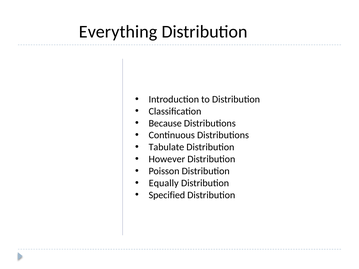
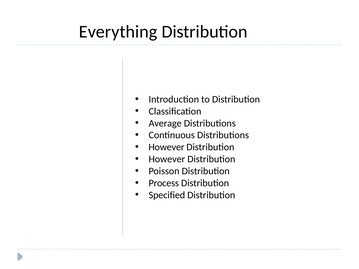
Because: Because -> Average (165, 123)
Tabulate: Tabulate -> However (166, 147)
Equally: Equally -> Process (164, 183)
